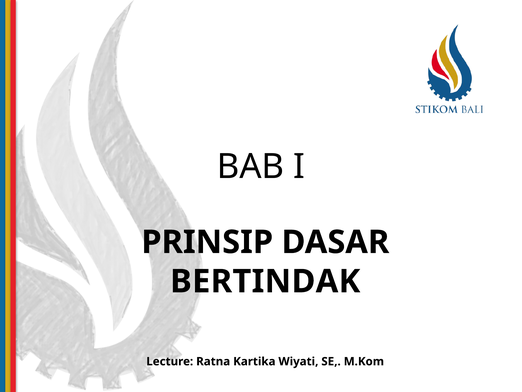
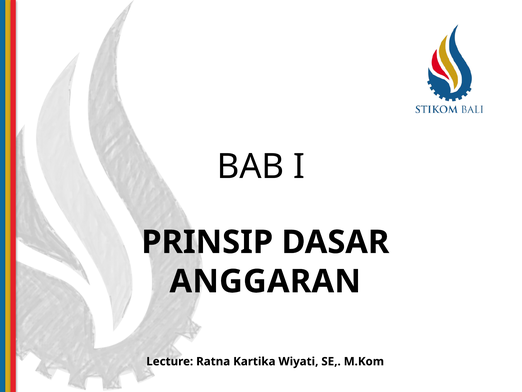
BERTINDAK: BERTINDAK -> ANGGARAN (265, 281)
